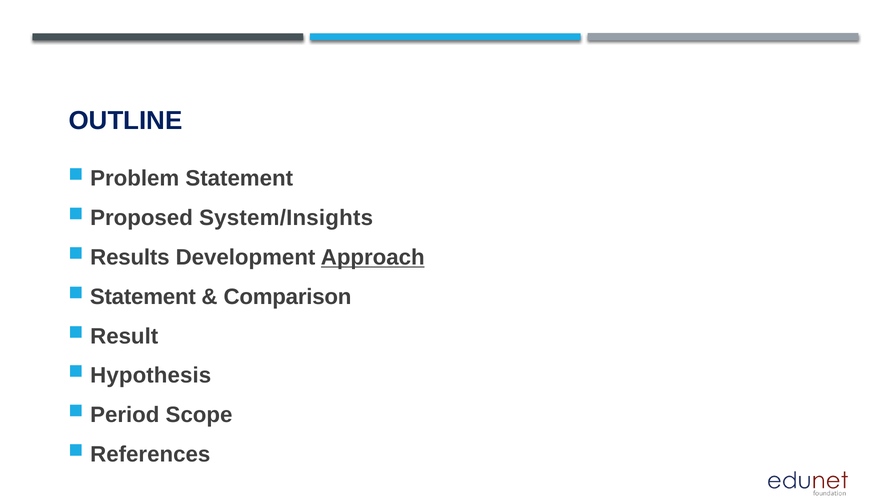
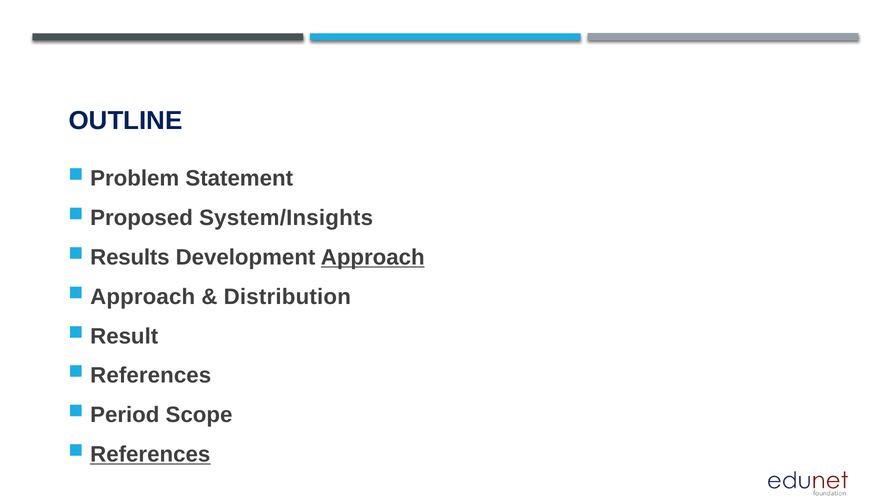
Statement: Statement -> Approach (143, 297)
Comparison: Comparison -> Distribution (287, 297)
Hypothesis: Hypothesis -> References (151, 376)
References underline: none -> present (150, 455)
